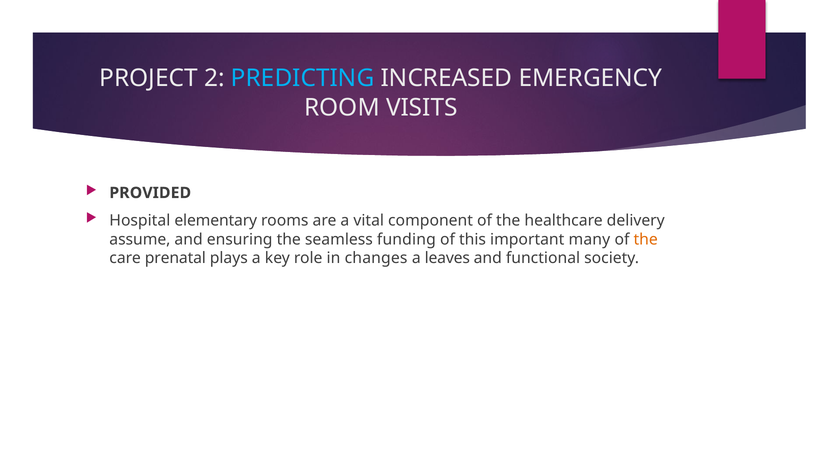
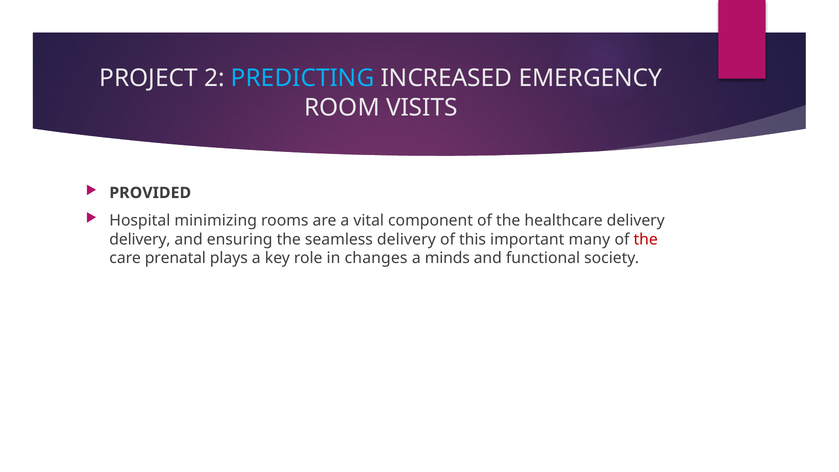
elementary: elementary -> minimizing (216, 220)
assume: assume -> delivery (140, 239)
seamless funding: funding -> delivery (406, 239)
the colour: orange -> red (646, 239)
leaves: leaves -> minds (447, 258)
